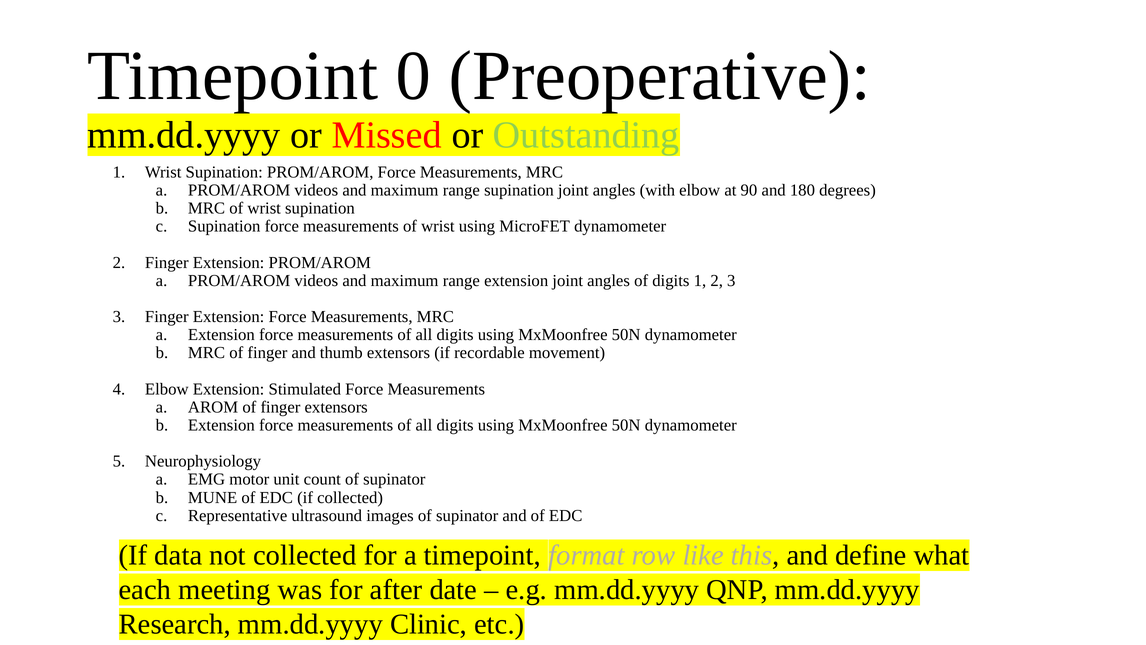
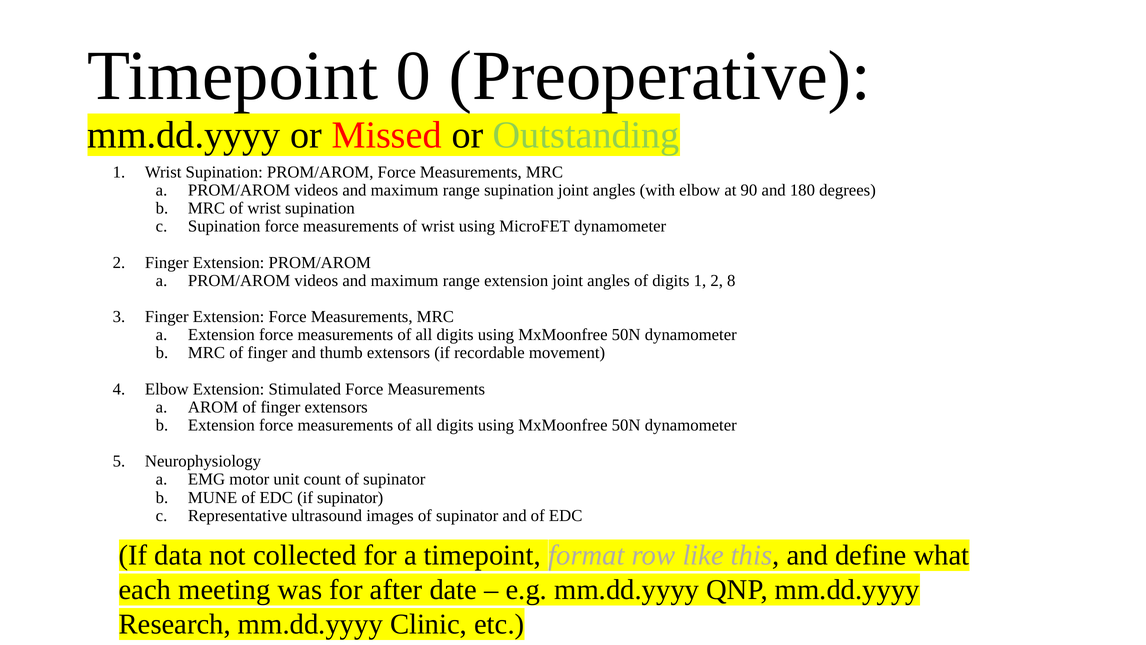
2 3: 3 -> 8 (731, 281)
if collected: collected -> supinator (350, 497)
